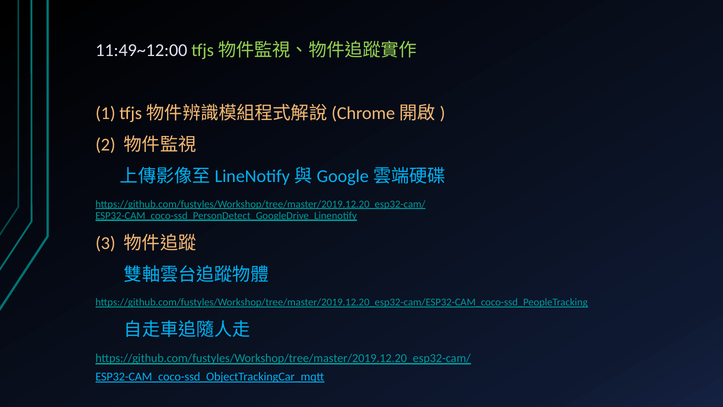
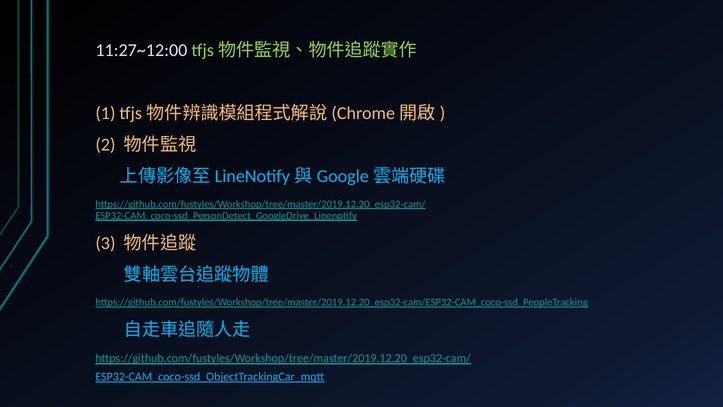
11:49~12:00: 11:49~12:00 -> 11:27~12:00 (141, 50)
